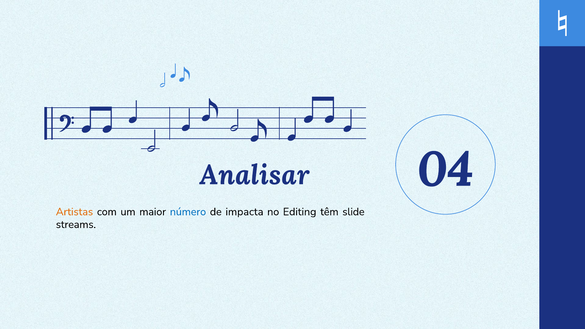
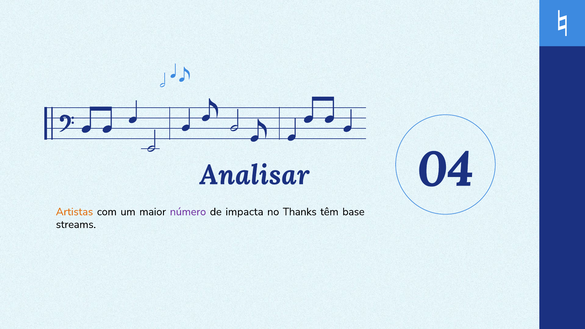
número colour: blue -> purple (188, 212)
Editing: Editing -> Thanks (300, 212)
slide: slide -> base (353, 212)
